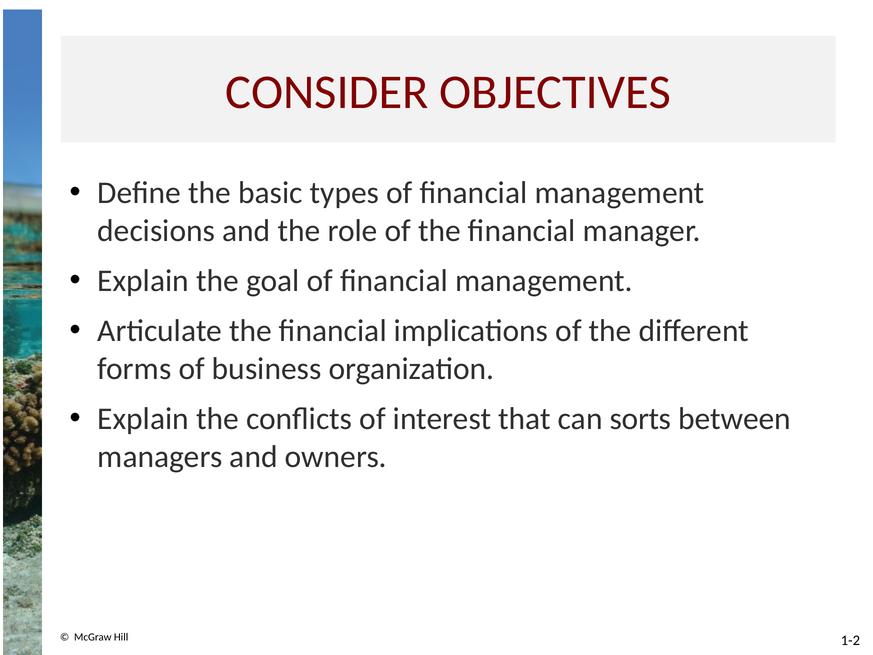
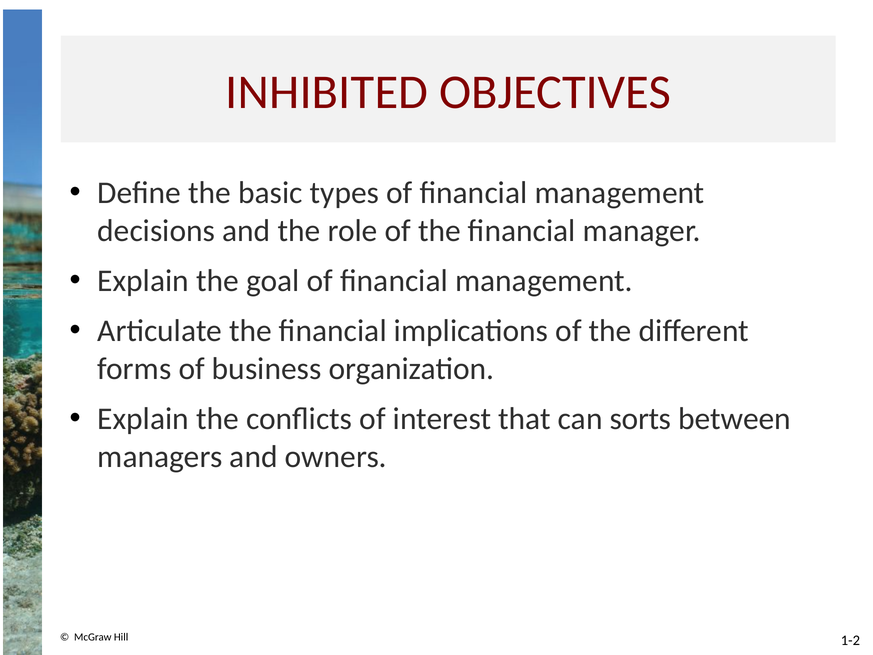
CONSIDER: CONSIDER -> INHIBITED (327, 92)
